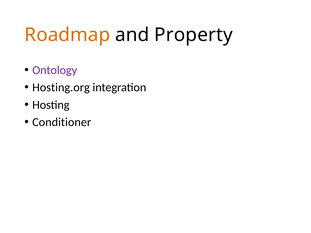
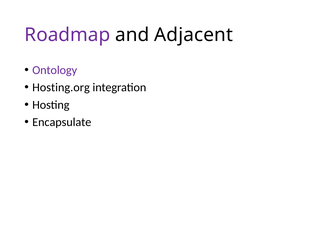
Roadmap colour: orange -> purple (67, 35)
Property: Property -> Adjacent (194, 35)
Conditioner: Conditioner -> Encapsulate (62, 122)
